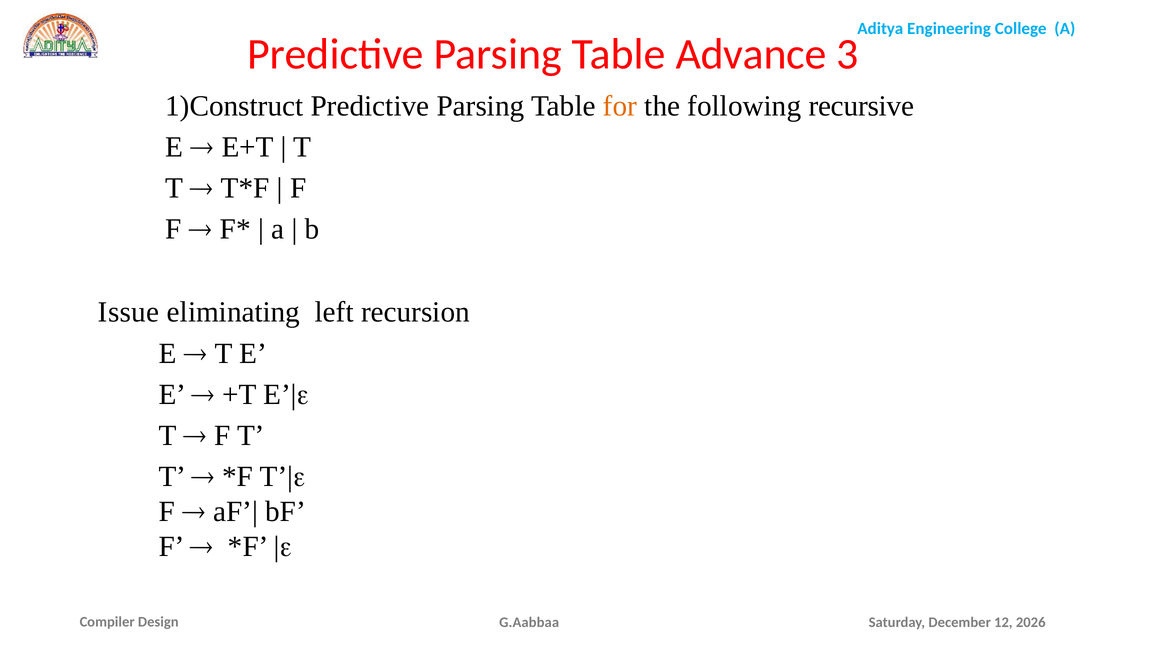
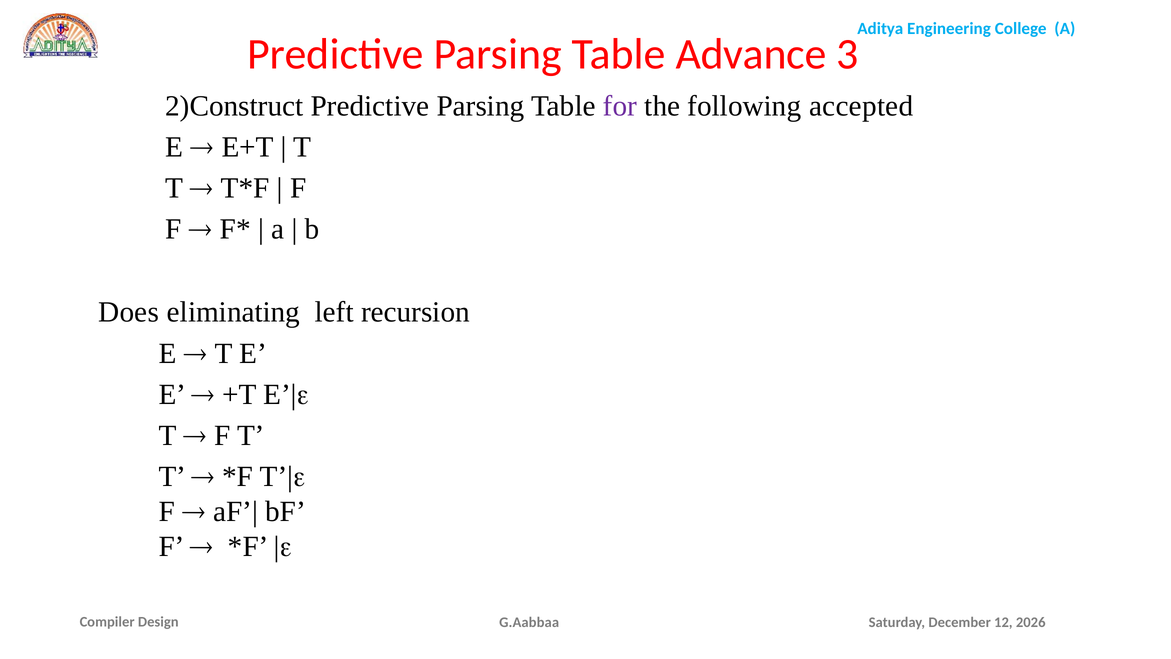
1)Construct: 1)Construct -> 2)Construct (234, 106)
for colour: orange -> purple (620, 106)
recursive: recursive -> accepted (861, 106)
Issue: Issue -> Does (129, 312)
